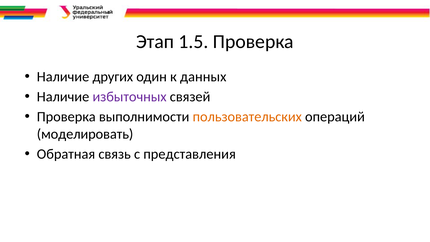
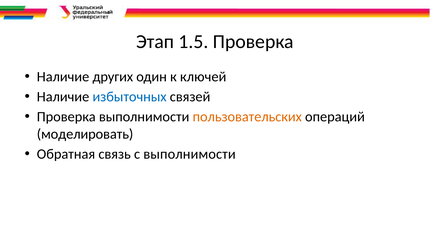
данных: данных -> ключей (203, 77)
избыточных colour: purple -> blue (130, 97)
с представления: представления -> выполнимости (190, 154)
